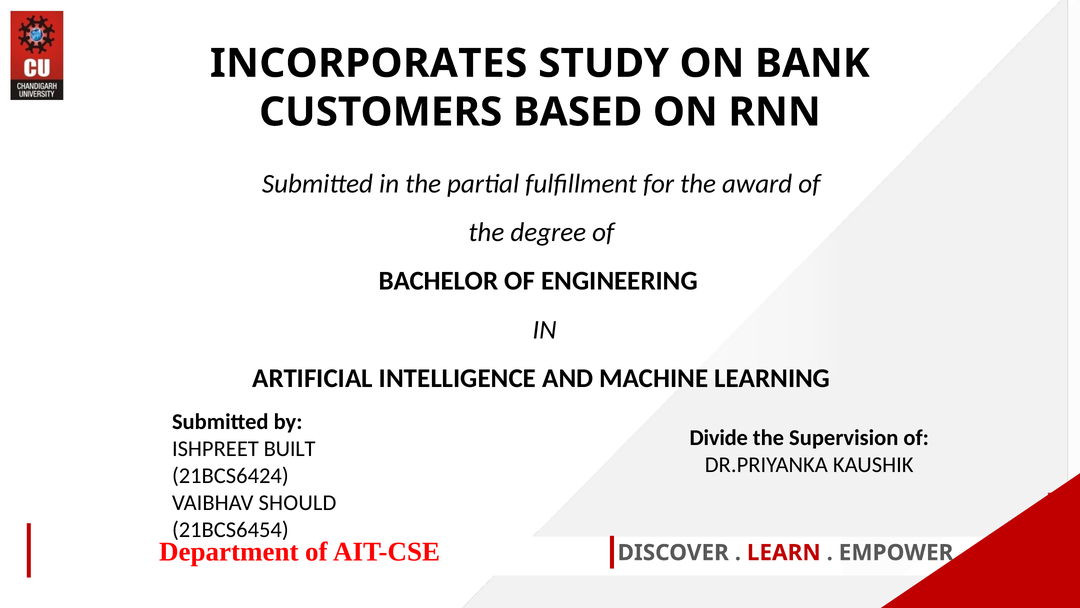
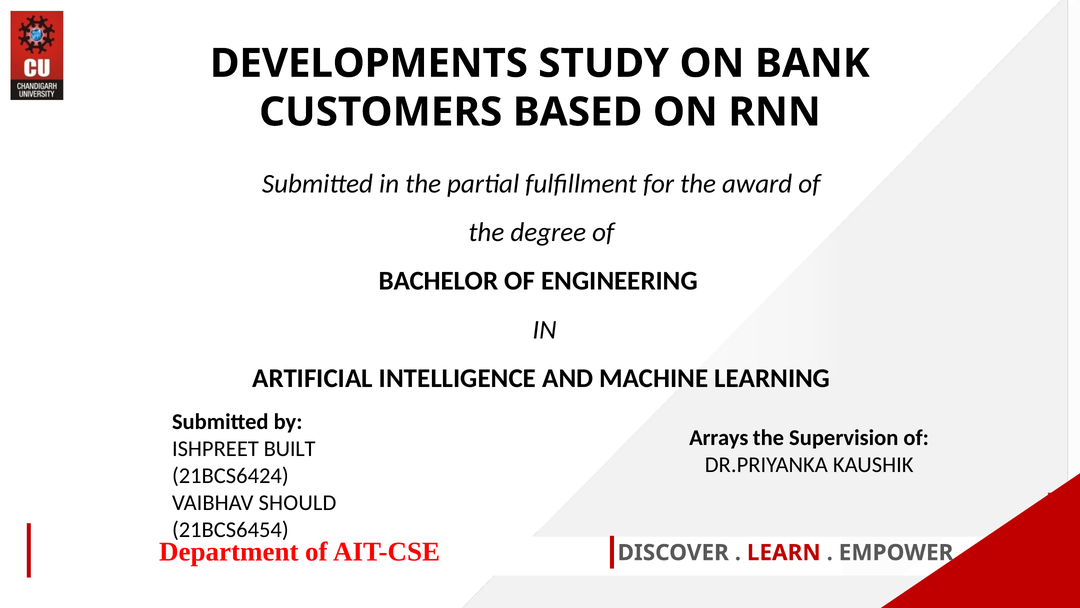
INCORPORATES: INCORPORATES -> DEVELOPMENTS (369, 63)
Divide: Divide -> Arrays (719, 438)
